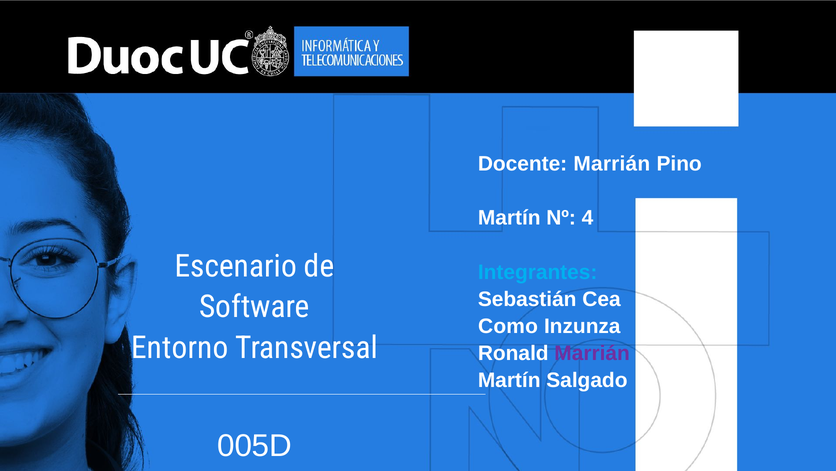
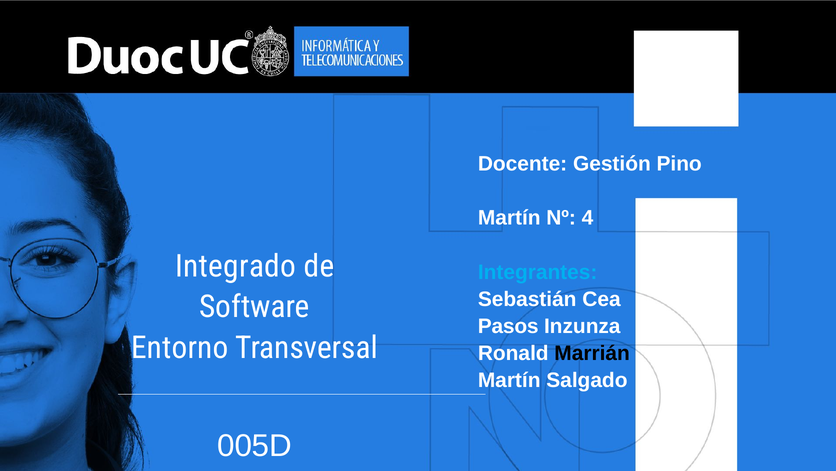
Docente Marrián: Marrián -> Gestión (612, 163)
Escenario: Escenario -> Integrado (236, 266)
Como: Como -> Pasos (508, 326)
Marrián colour: purple -> black (592, 353)
